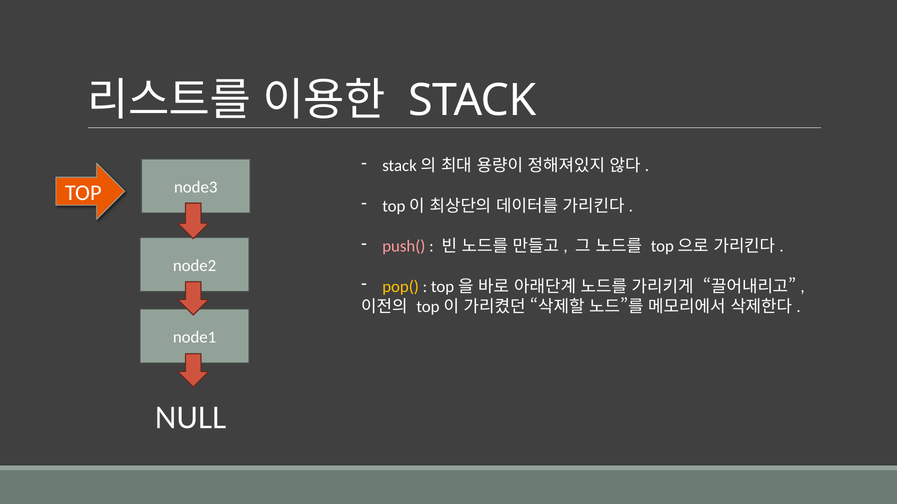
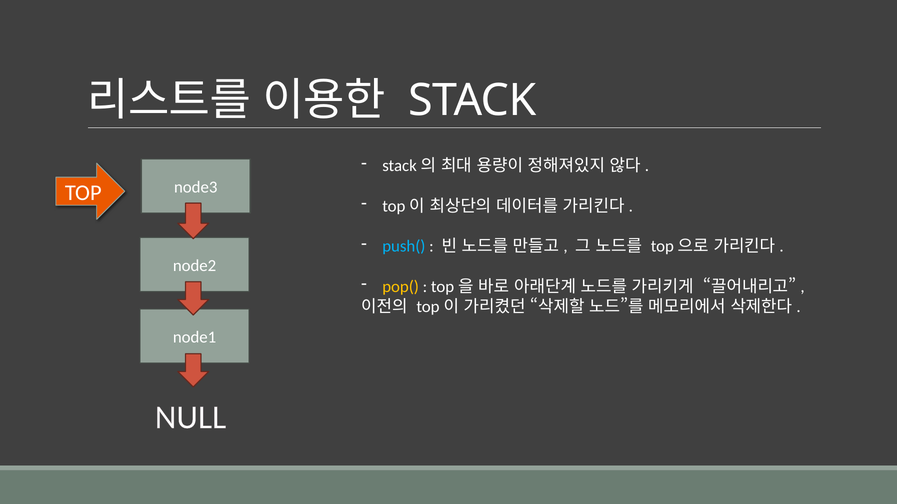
push( colour: pink -> light blue (404, 247)
